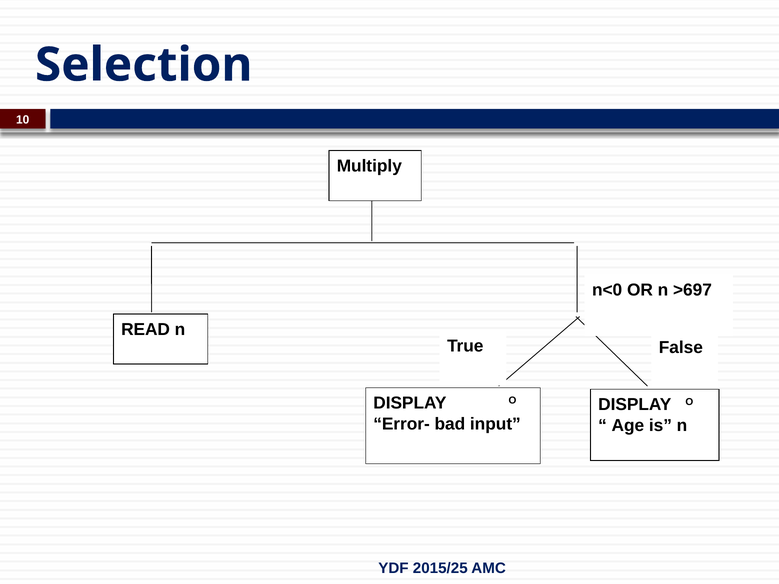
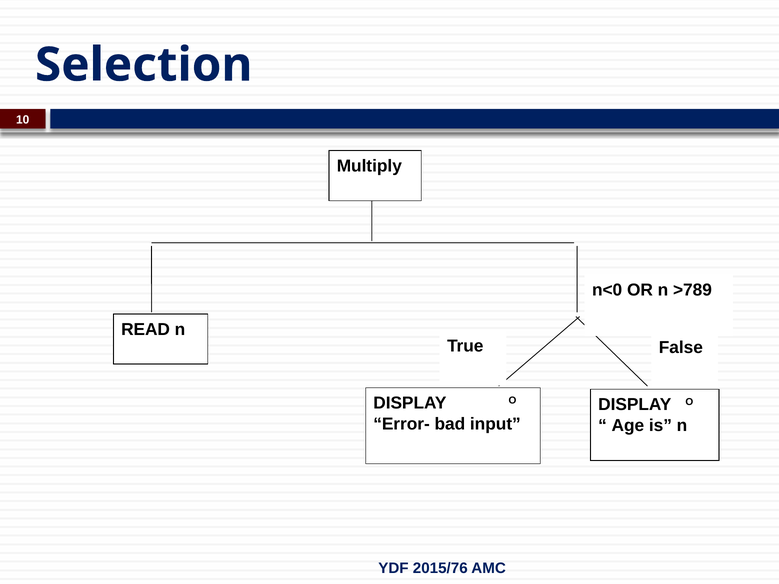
>697: >697 -> >789 (692, 290)
2015/25: 2015/25 -> 2015/76 (440, 569)
